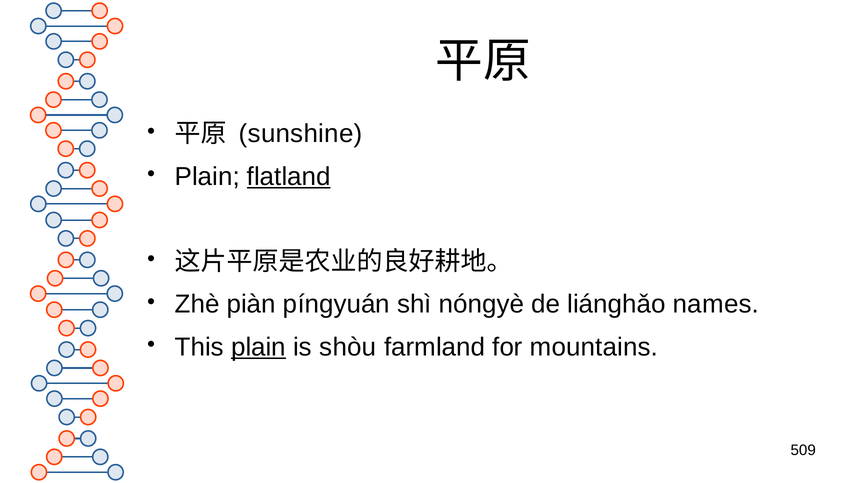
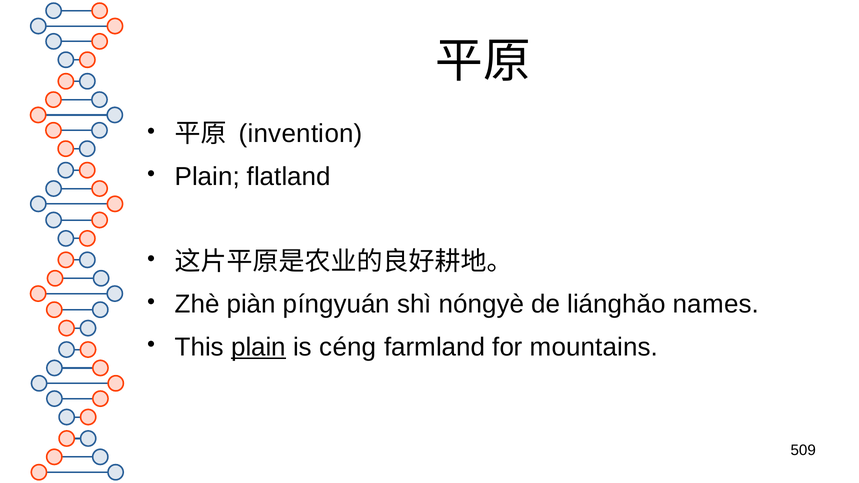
sunshine: sunshine -> invention (301, 134)
flatland underline: present -> none (289, 177)
shòu: shòu -> céng (348, 347)
